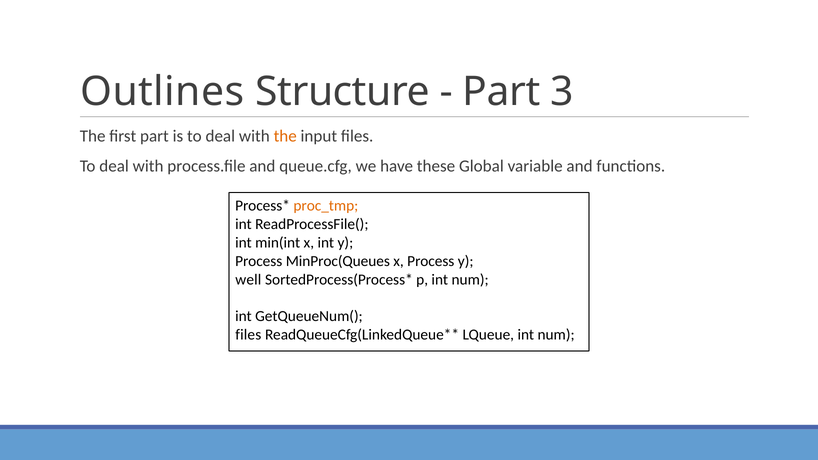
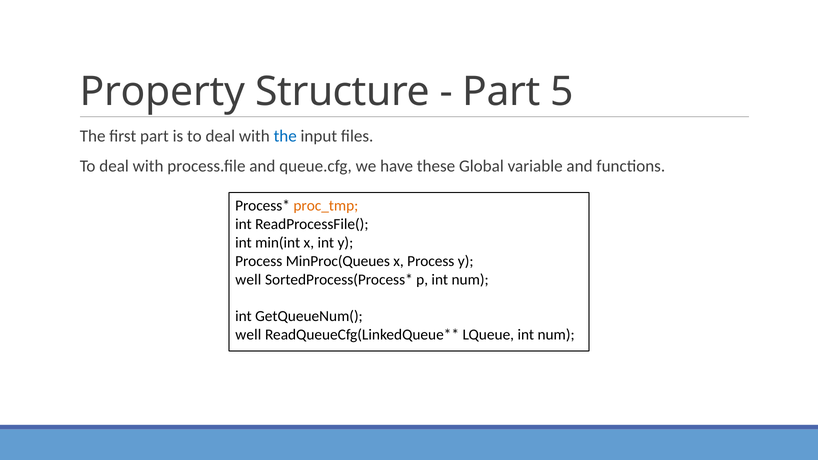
Outlines: Outlines -> Property (162, 92)
3: 3 -> 5 (562, 92)
the colour: orange -> blue (285, 136)
files: files -> well (248, 335)
